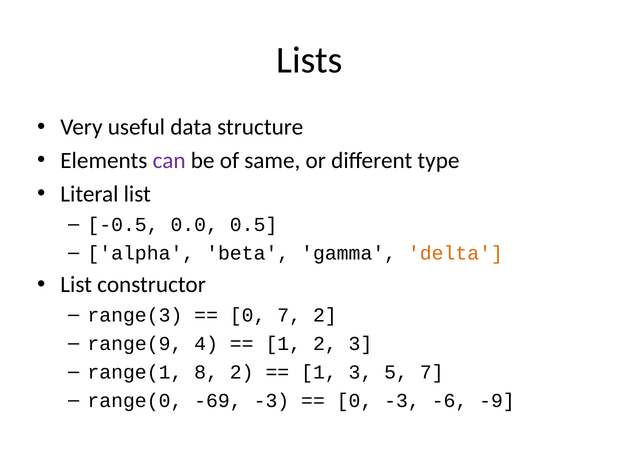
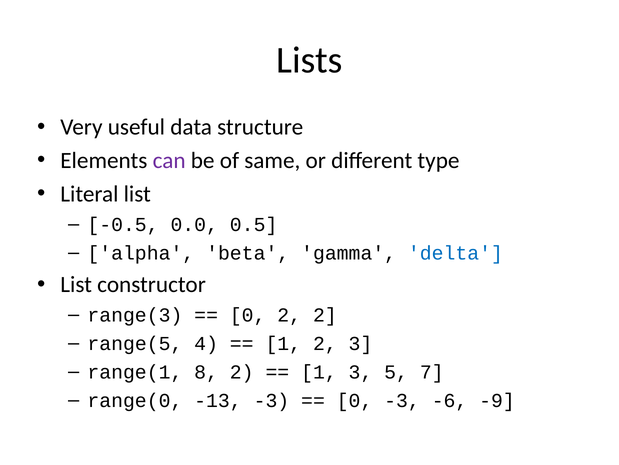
delta colour: orange -> blue (455, 253)
0 7: 7 -> 2 (289, 315)
range(9: range(9 -> range(5 (135, 343)
-69: -69 -> -13 (218, 400)
